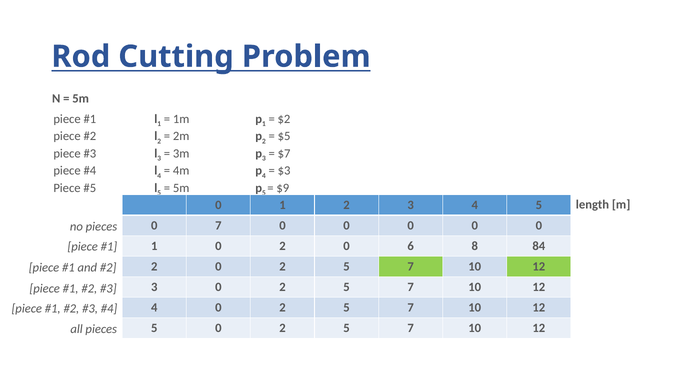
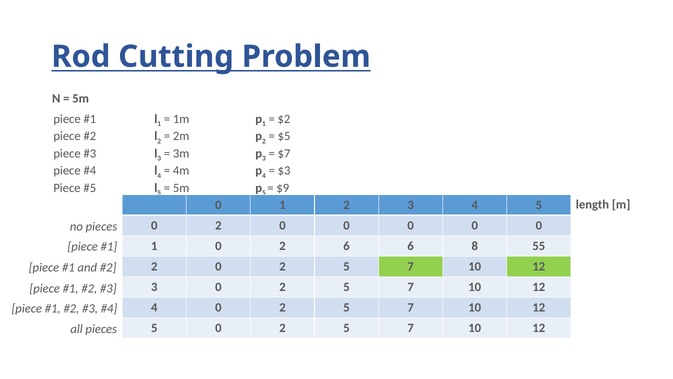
7: 7 -> 2 (218, 225)
0 2 0: 0 -> 6 (347, 246)
84: 84 -> 55 (539, 246)
